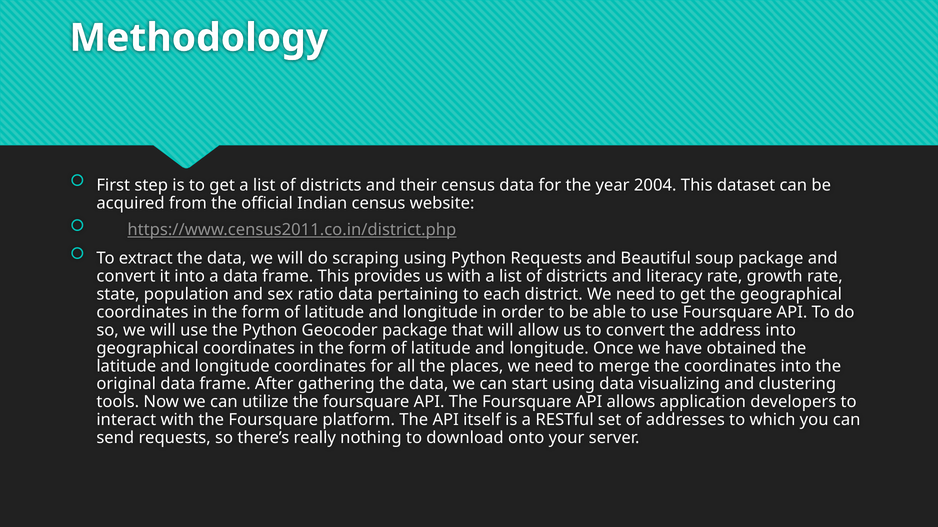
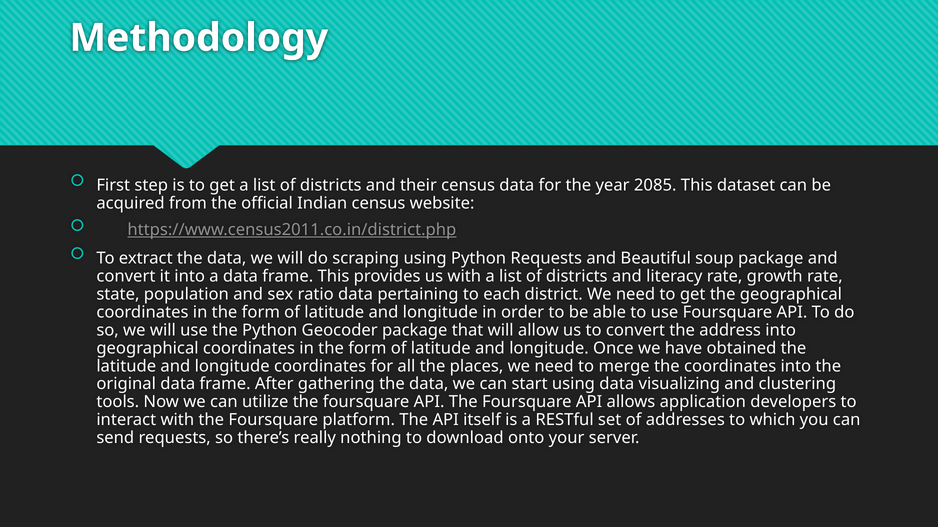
2004: 2004 -> 2085 (655, 186)
